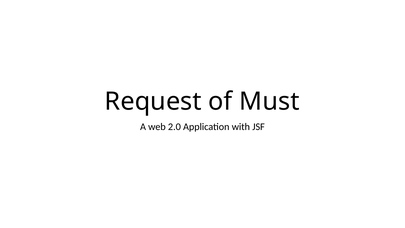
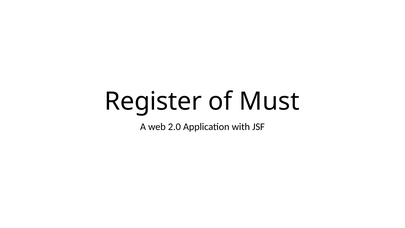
Request: Request -> Register (153, 101)
